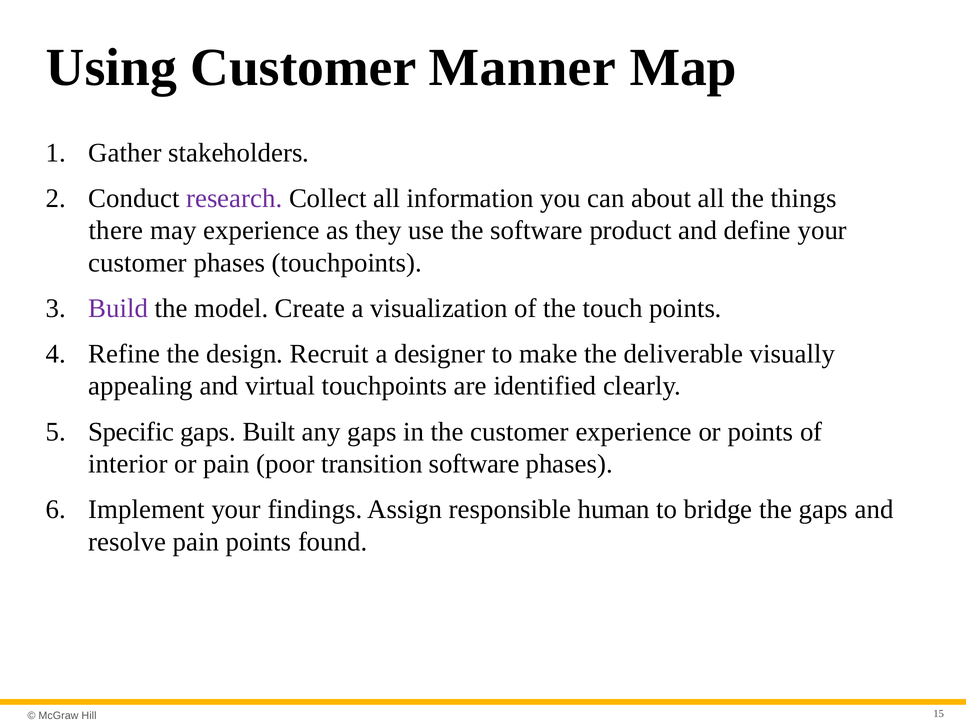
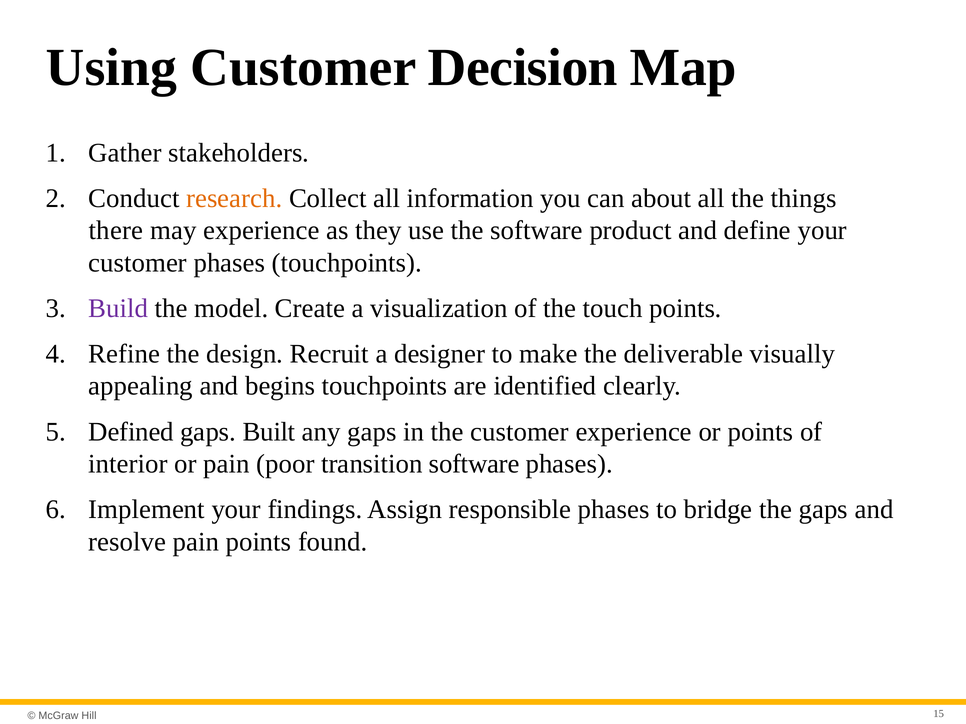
Manner: Manner -> Decision (523, 68)
research colour: purple -> orange (234, 198)
virtual: virtual -> begins (280, 386)
Specific: Specific -> Defined (131, 432)
responsible human: human -> phases (614, 510)
